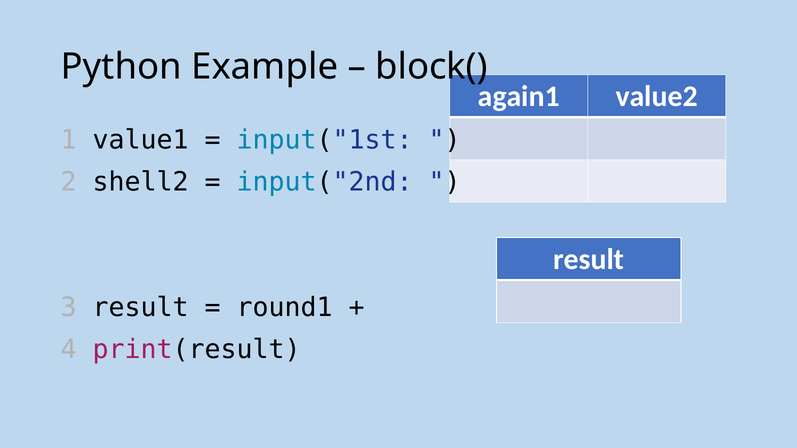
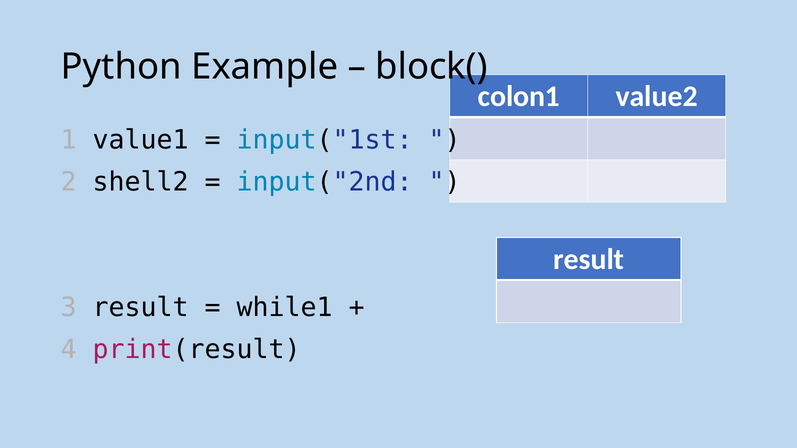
again1: again1 -> colon1 (519, 96)
round1: round1 -> while1 (285, 308)
